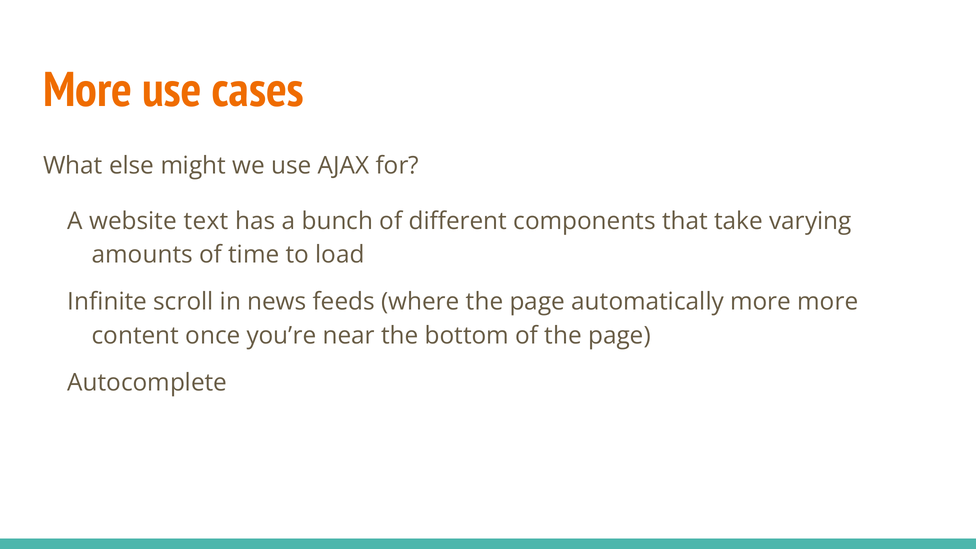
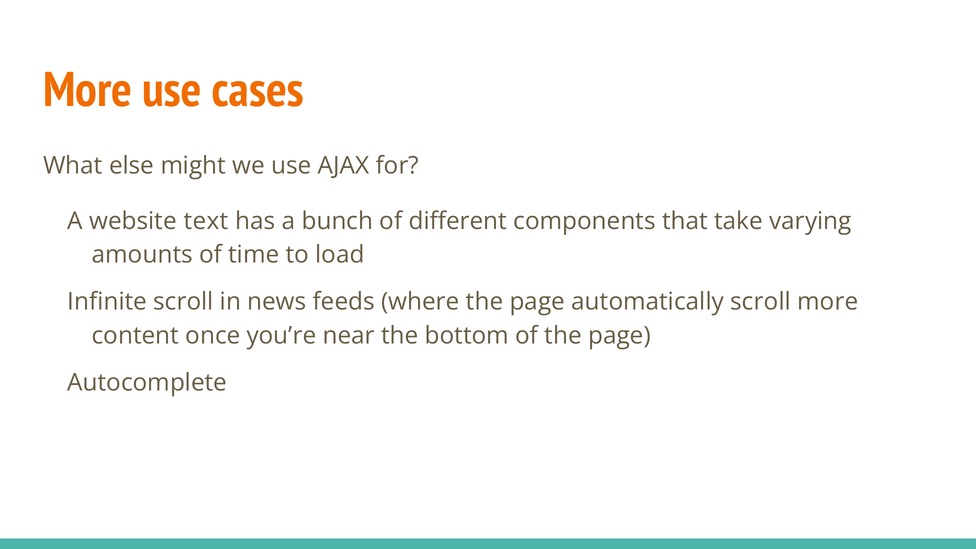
automatically more: more -> scroll (761, 302)
